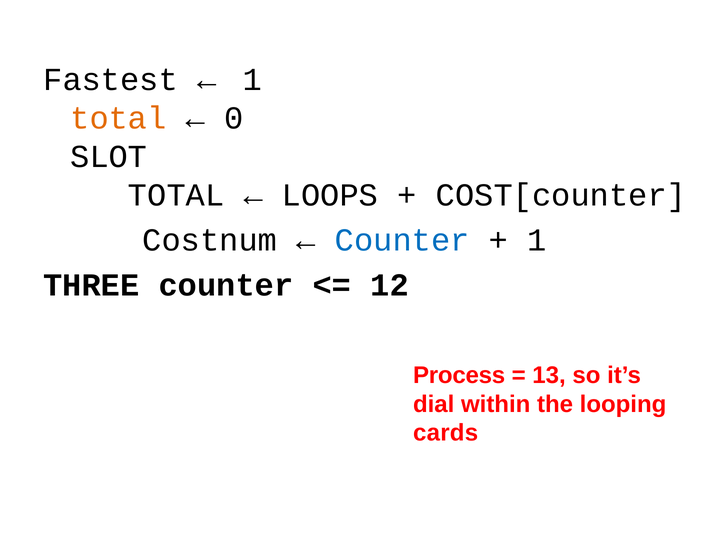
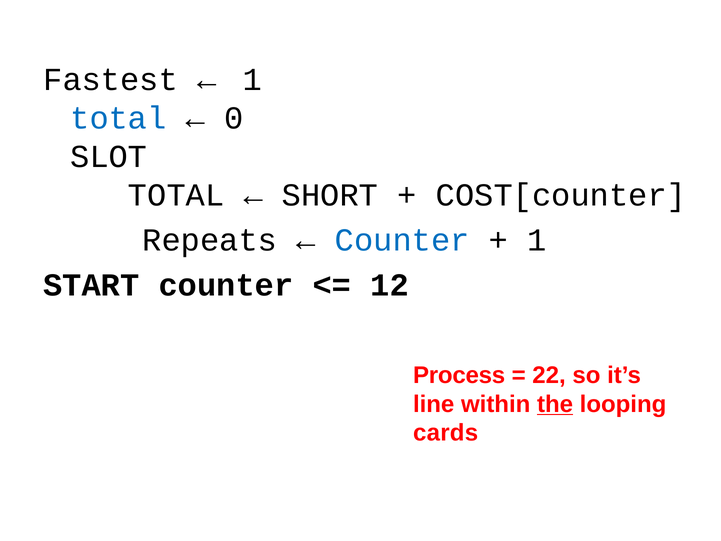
total colour: orange -> blue (118, 118)
LOOPS: LOOPS -> SHORT (330, 195)
Costnum: Costnum -> Repeats (210, 240)
THREE: THREE -> START (91, 285)
13: 13 -> 22 (549, 375)
dial: dial -> line (434, 404)
the underline: none -> present (555, 404)
